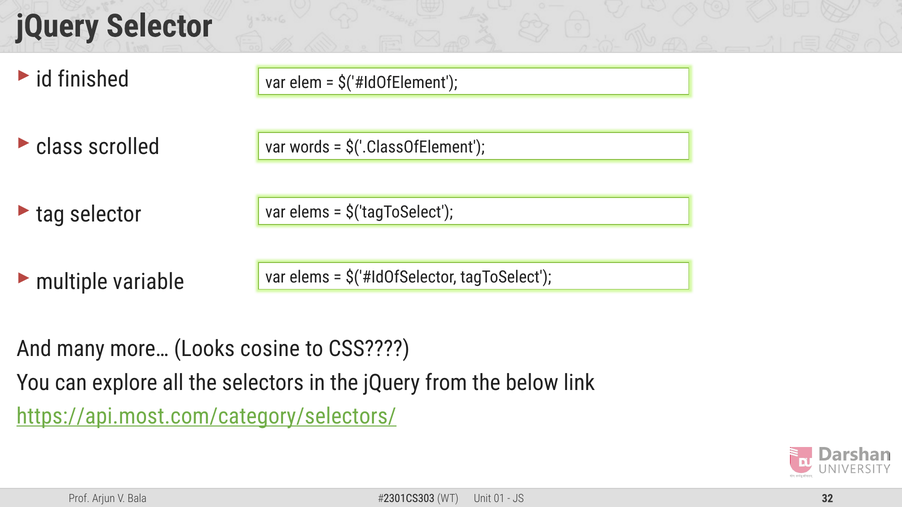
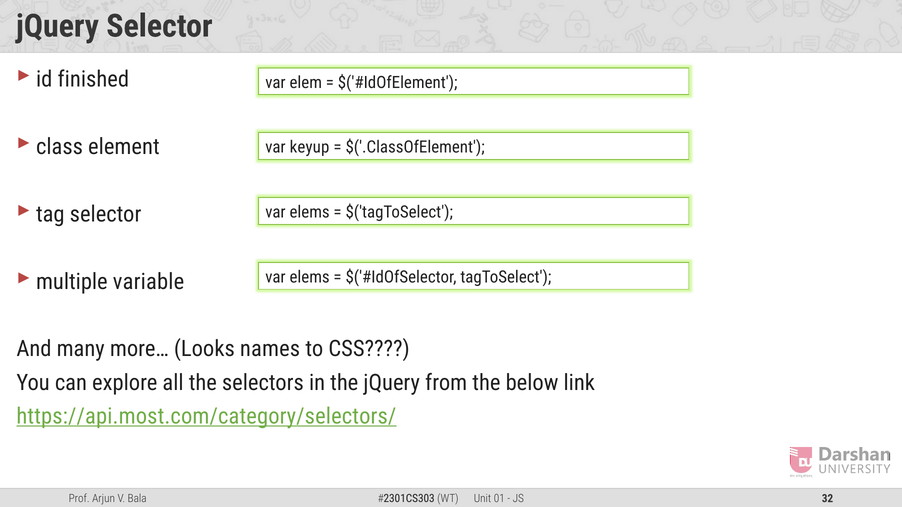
scrolled: scrolled -> element (124, 147)
words: words -> keyup (310, 147)
cosine: cosine -> names (270, 349)
